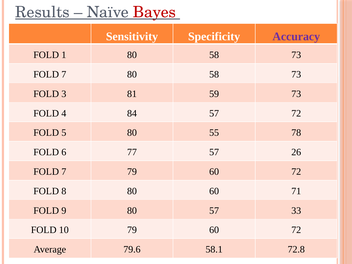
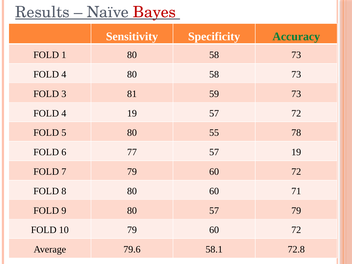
Accuracy colour: purple -> green (296, 37)
7: 7 -> 4 (64, 74)
4 84: 84 -> 19 (132, 113)
57 26: 26 -> 19 (296, 152)
57 33: 33 -> 79 (296, 211)
